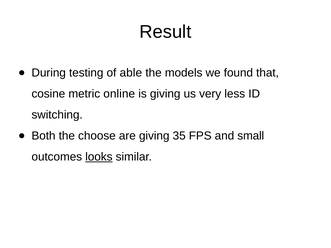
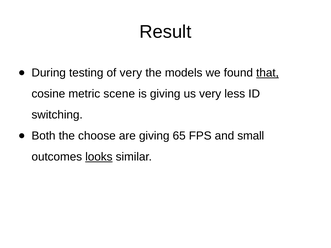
of able: able -> very (131, 73)
that underline: none -> present (268, 73)
online: online -> scene (119, 94)
35: 35 -> 65 (179, 136)
